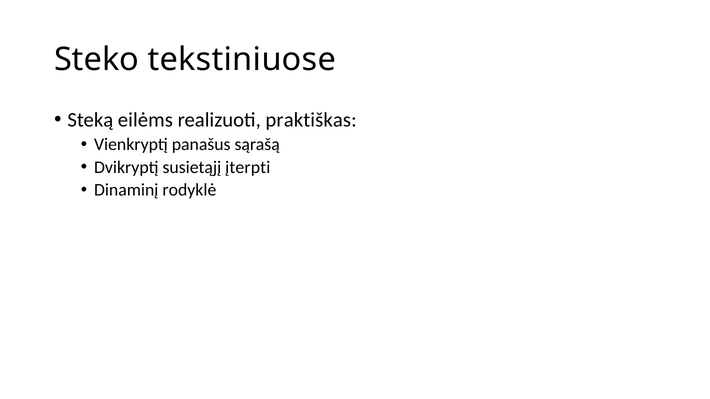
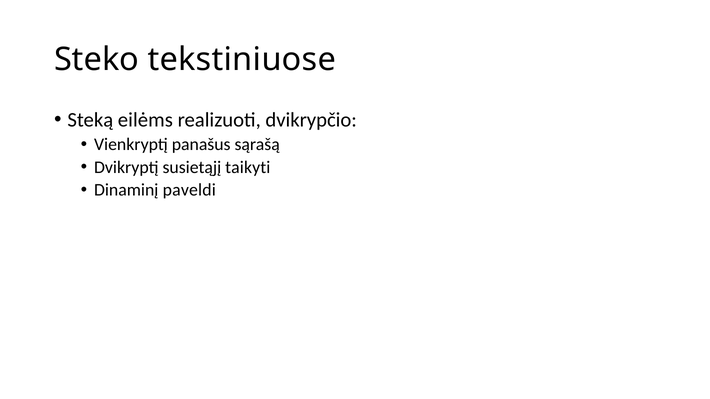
praktiškas: praktiškas -> dvikrypčio (311, 120)
įterpti: įterpti -> taikyti (248, 167)
rodyklė: rodyklė -> paveldi (189, 190)
